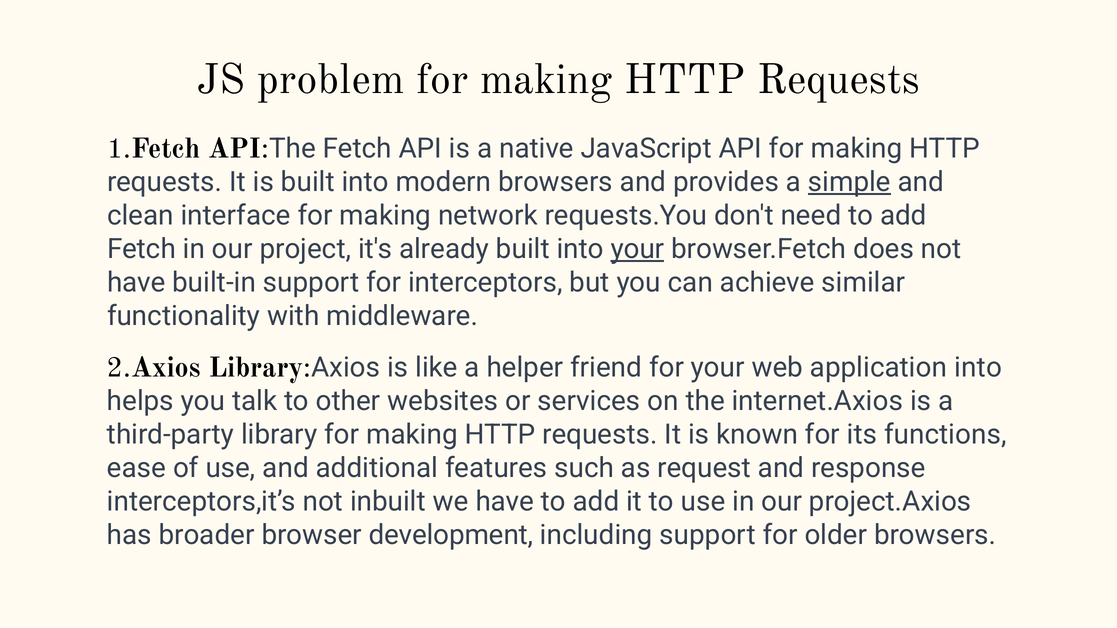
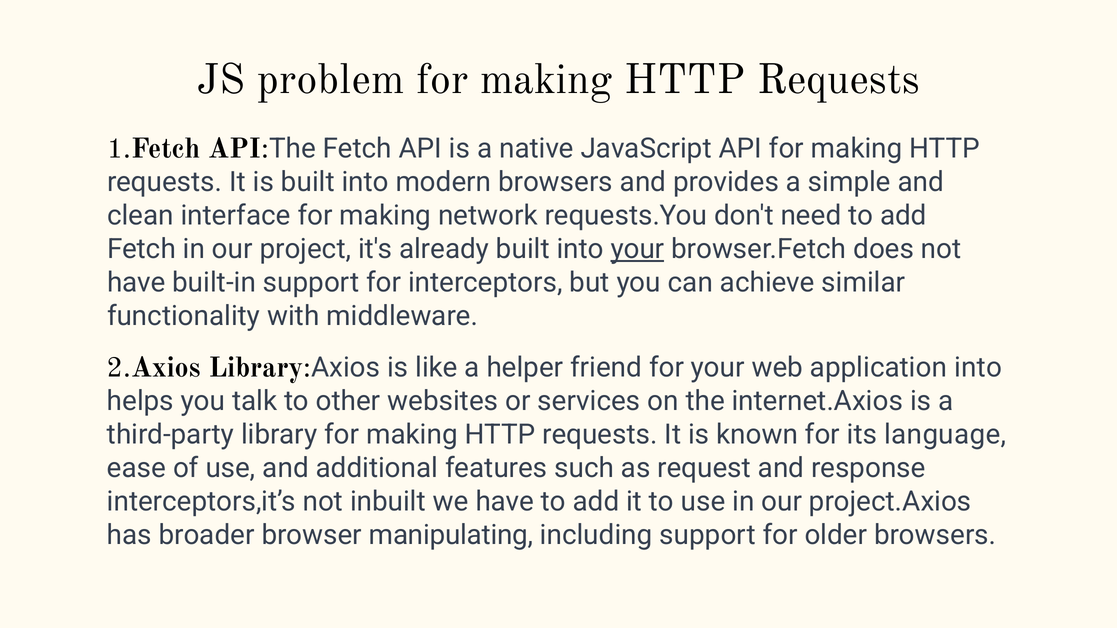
simple underline: present -> none (849, 182)
functions: functions -> language (945, 435)
development: development -> manipulating (451, 535)
